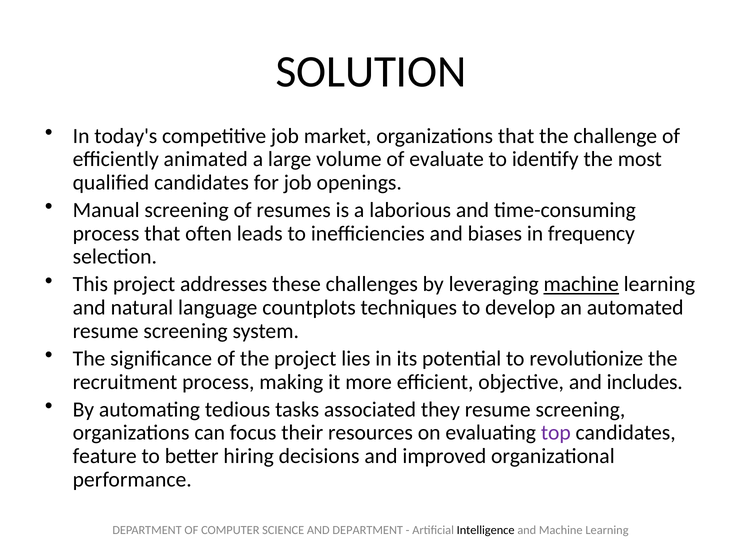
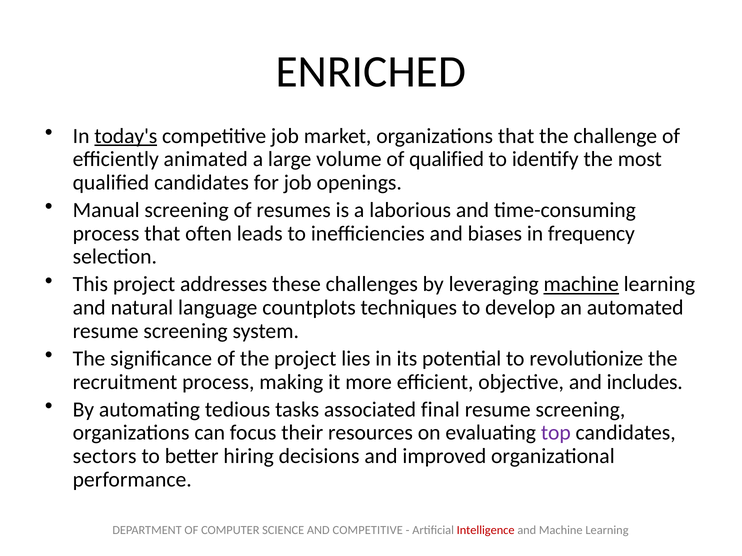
SOLUTION: SOLUTION -> ENRICHED (371, 72)
today's underline: none -> present (126, 136)
of evaluate: evaluate -> qualified (447, 159)
they: they -> final (440, 410)
feature: feature -> sectors (105, 456)
AND DEPARTMENT: DEPARTMENT -> COMPETITIVE (368, 531)
Intelligence colour: black -> red (486, 531)
